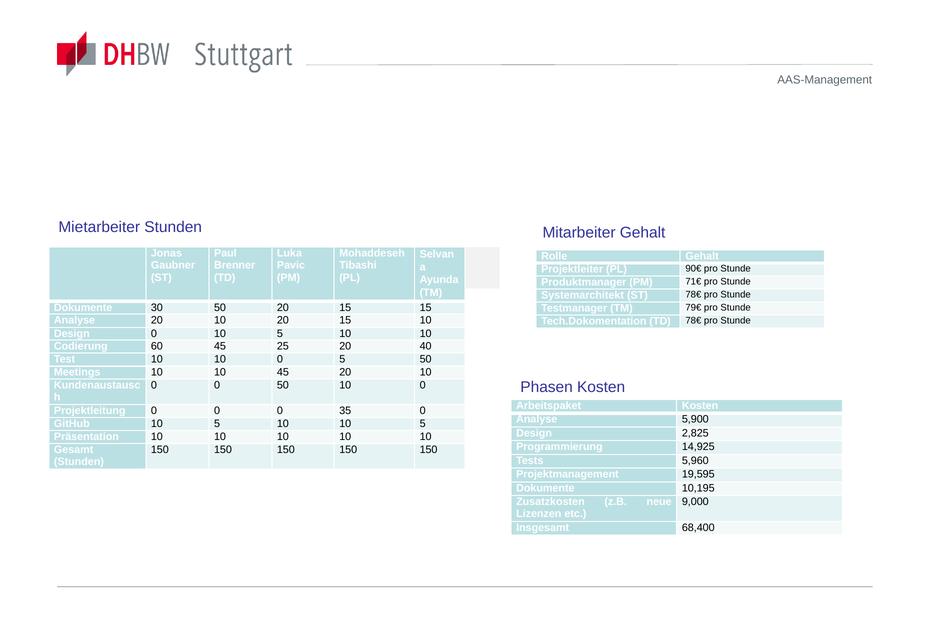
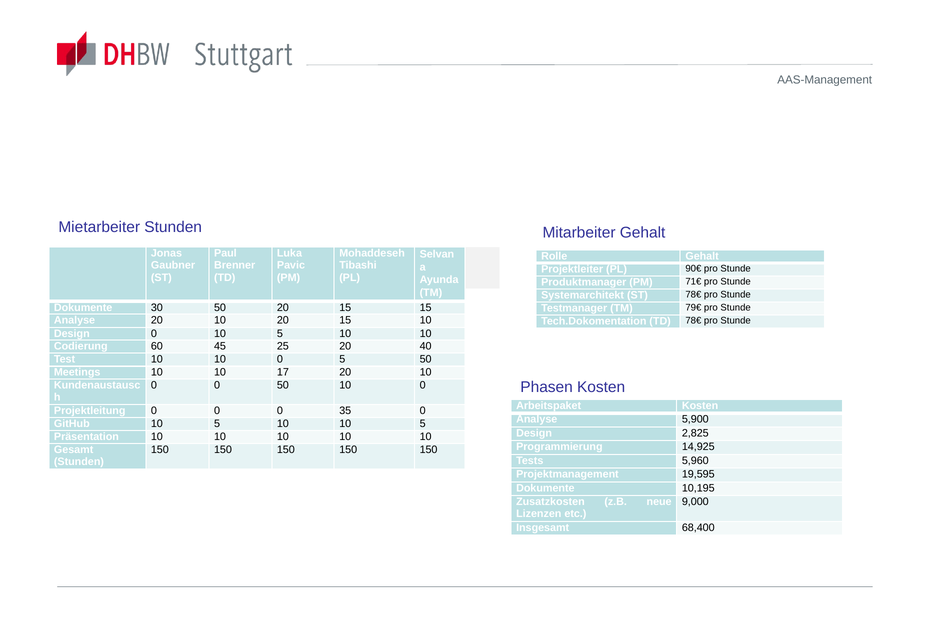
10 45: 45 -> 17 (283, 372)
